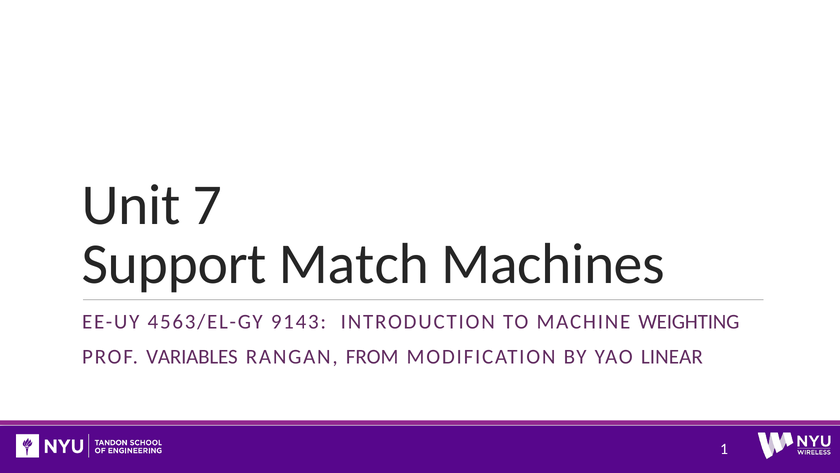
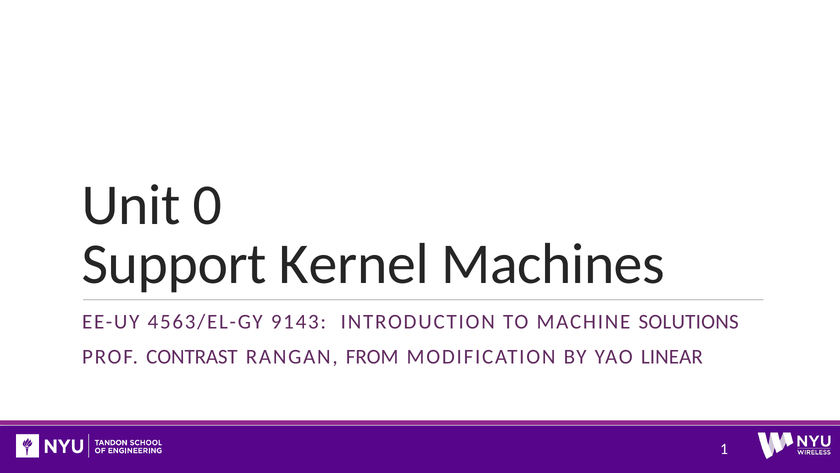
7: 7 -> 0 (207, 205)
Match: Match -> Kernel (354, 264)
WEIGHTING: WEIGHTING -> SOLUTIONS (689, 321)
VARIABLES: VARIABLES -> CONTRAST (192, 356)
